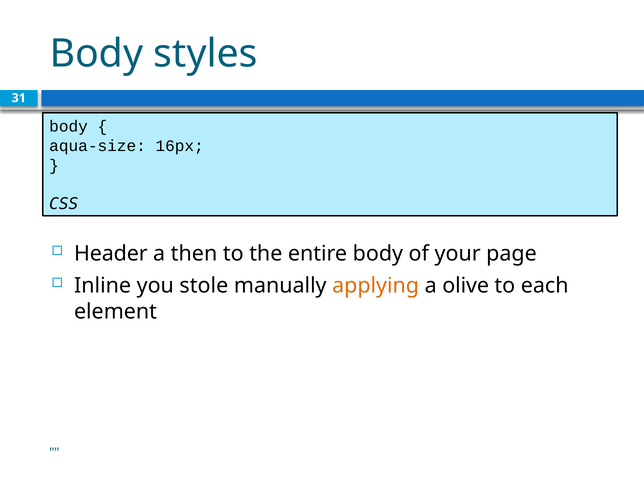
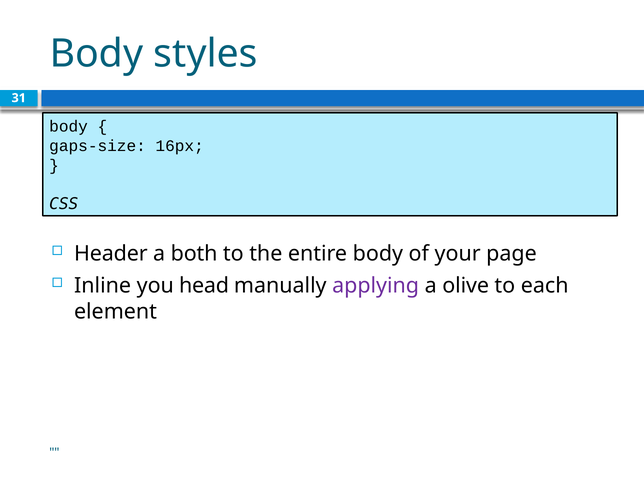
aqua-size: aqua-size -> gaps-size (98, 146)
then: then -> both (194, 254)
stole: stole -> head (204, 286)
applying colour: orange -> purple (376, 286)
